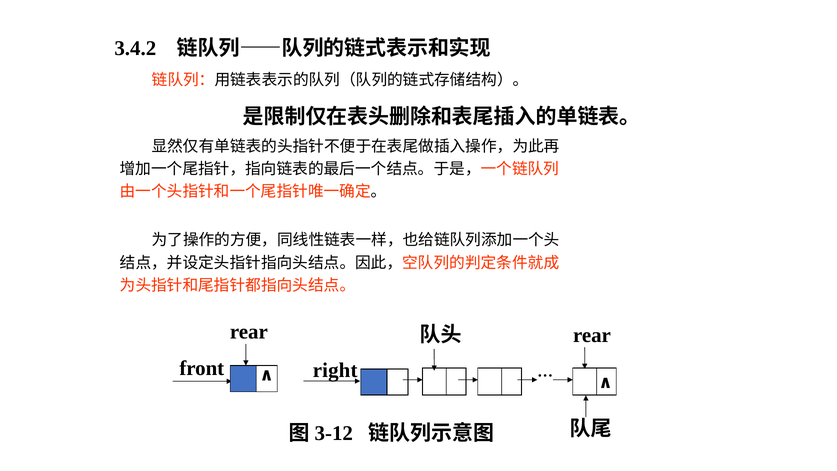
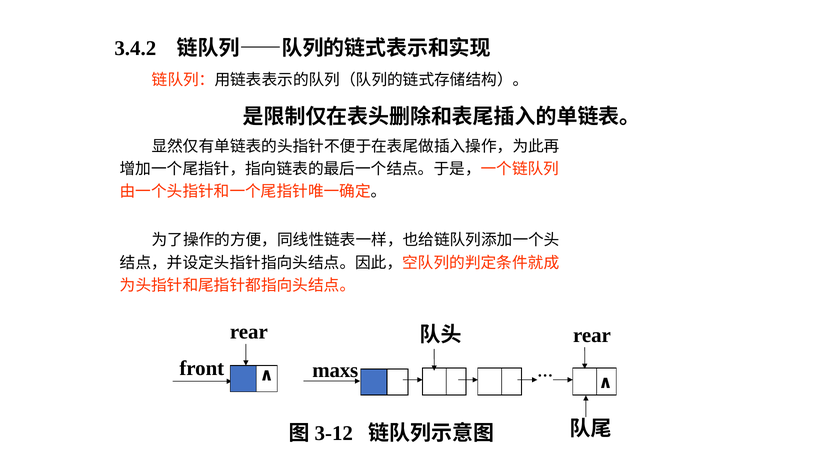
right: right -> maxs (335, 370)
